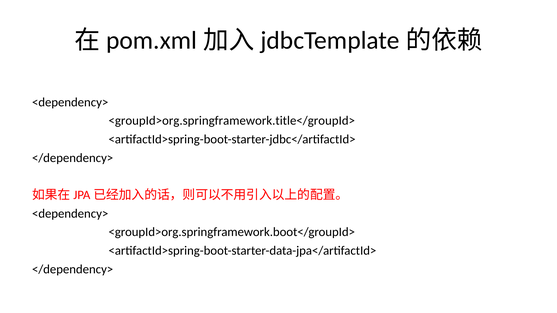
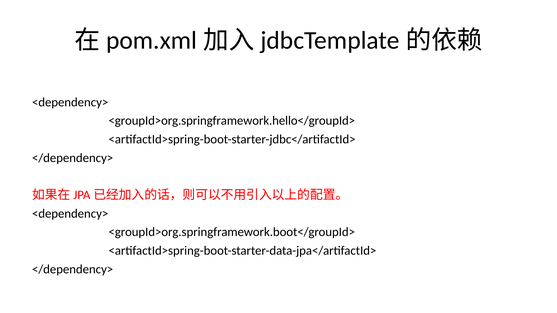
<groupId>org.springframework.title</groupId>: <groupId>org.springframework.title</groupId> -> <groupId>org.springframework.hello</groupId> (232, 121)
